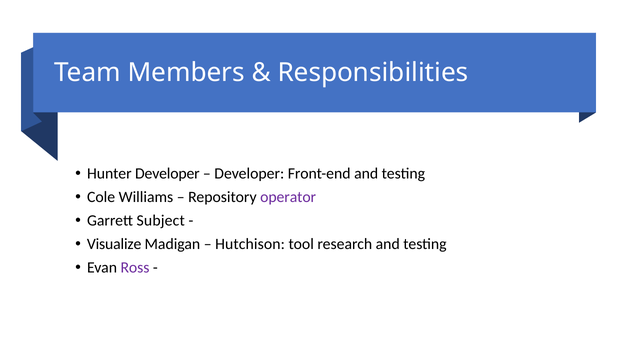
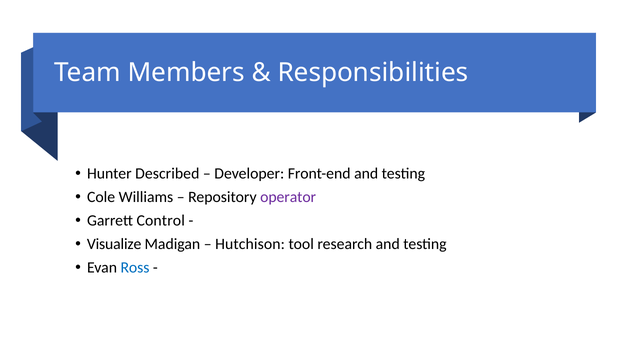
Hunter Developer: Developer -> Described (167, 173)
Subject: Subject -> Control (161, 220)
Ross colour: purple -> blue (135, 267)
